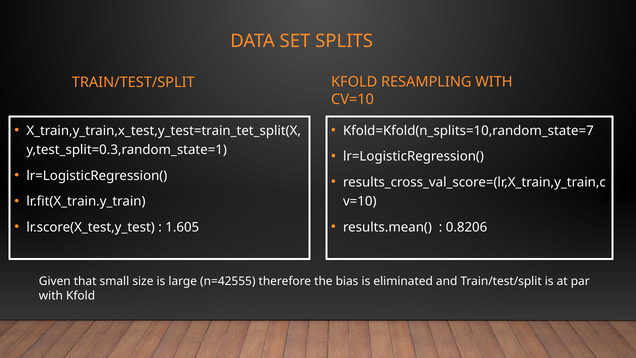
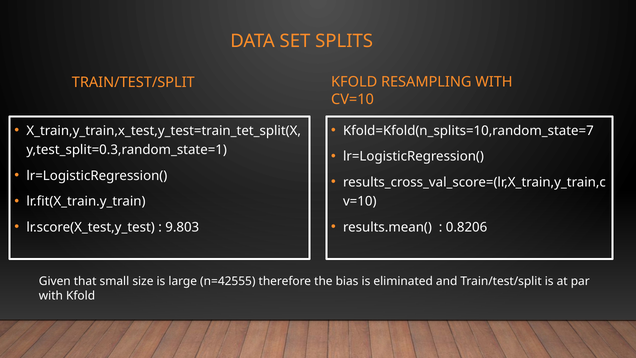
1.605: 1.605 -> 9.803 (182, 227)
